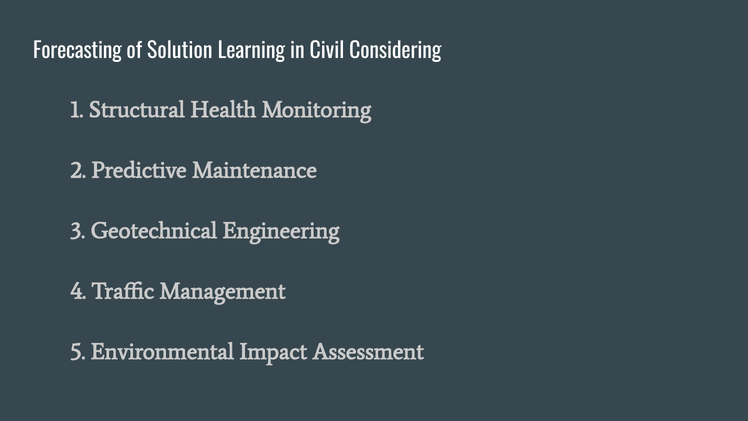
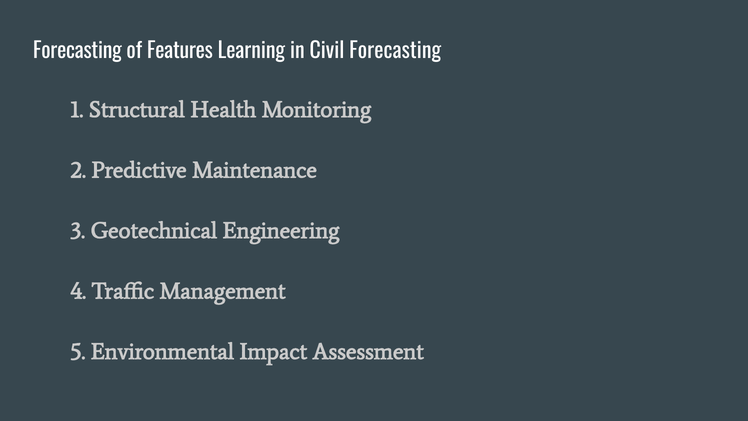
Solution: Solution -> Features (180, 51)
Civil Considering: Considering -> Forecasting (395, 51)
